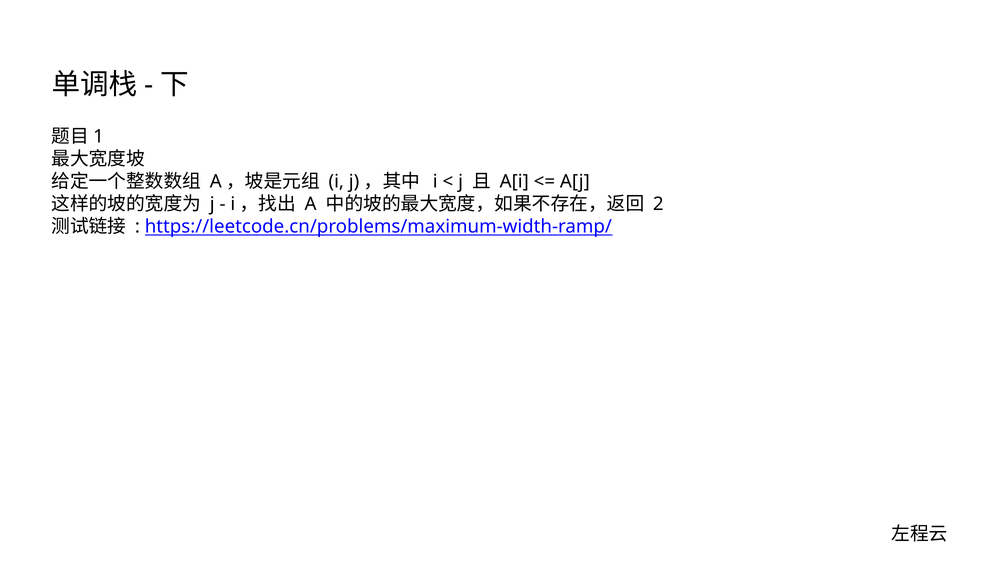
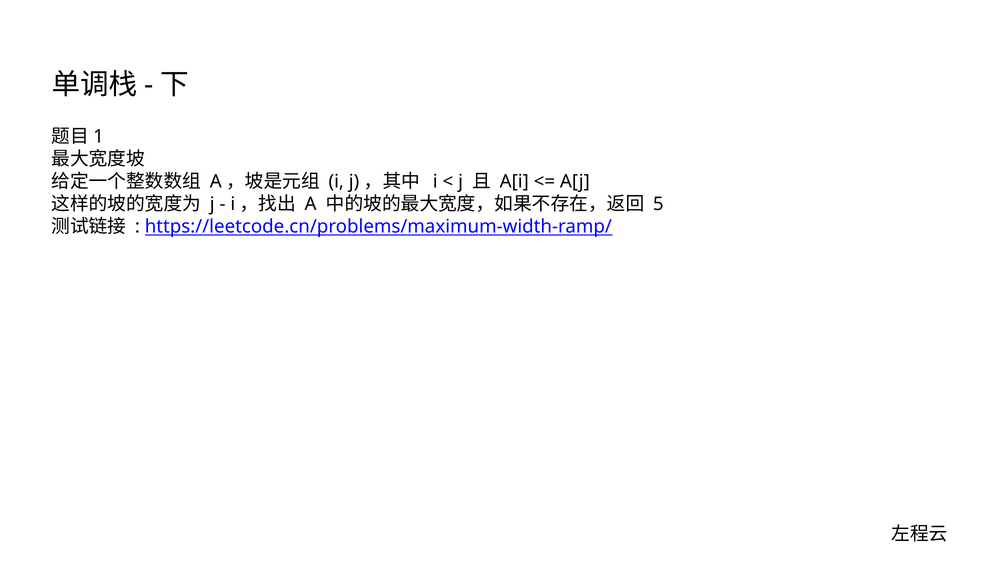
2: 2 -> 5 (658, 204)
